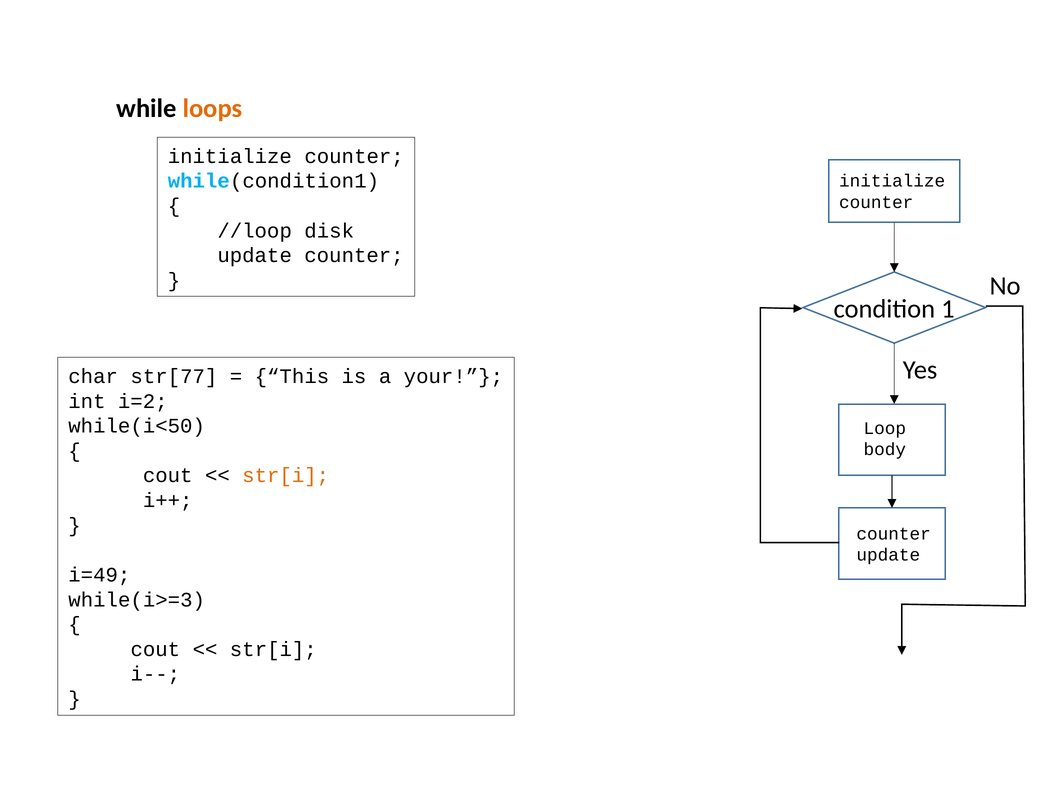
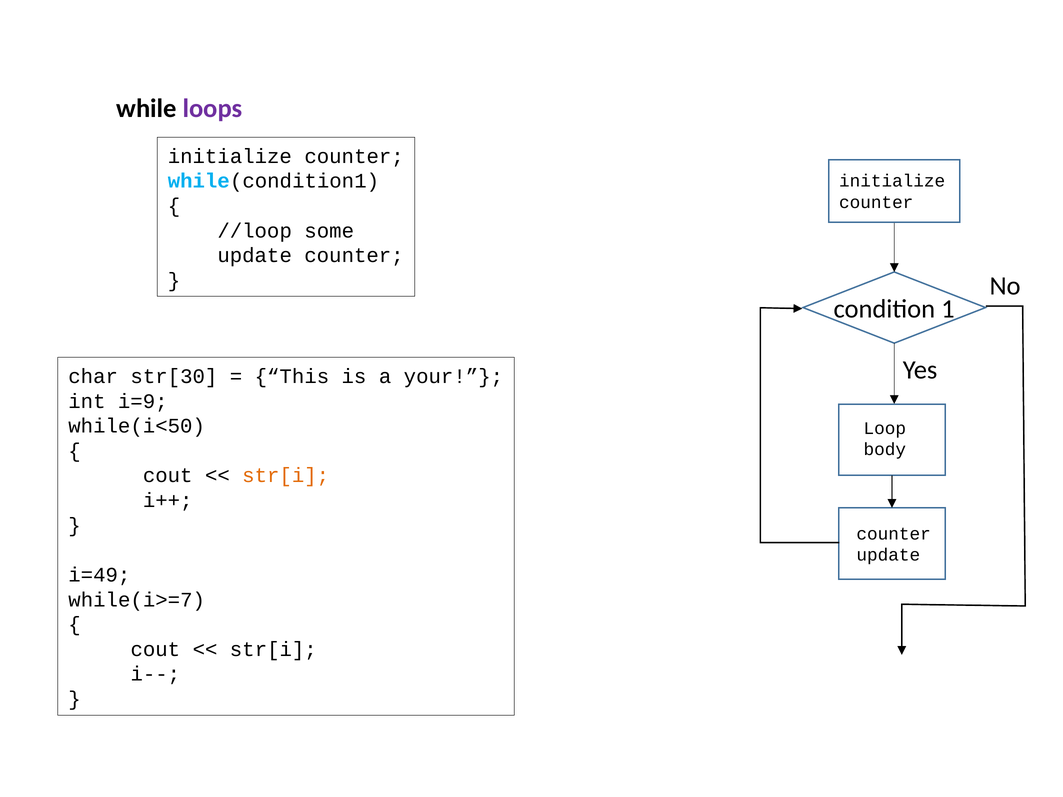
loops colour: orange -> purple (213, 109)
disk: disk -> some (329, 231)
str[77: str[77 -> str[30 (174, 377)
i=2: i=2 -> i=9 (143, 401)
while(i>=3: while(i>=3 -> while(i>=7 (137, 600)
